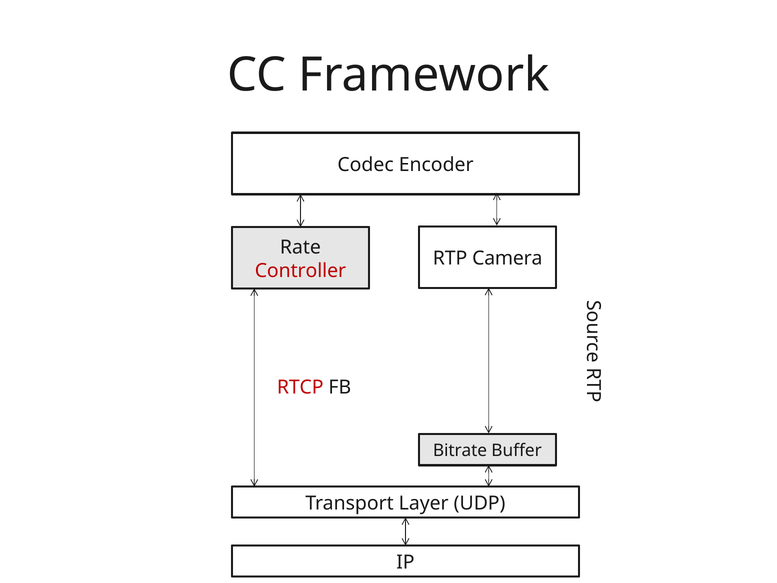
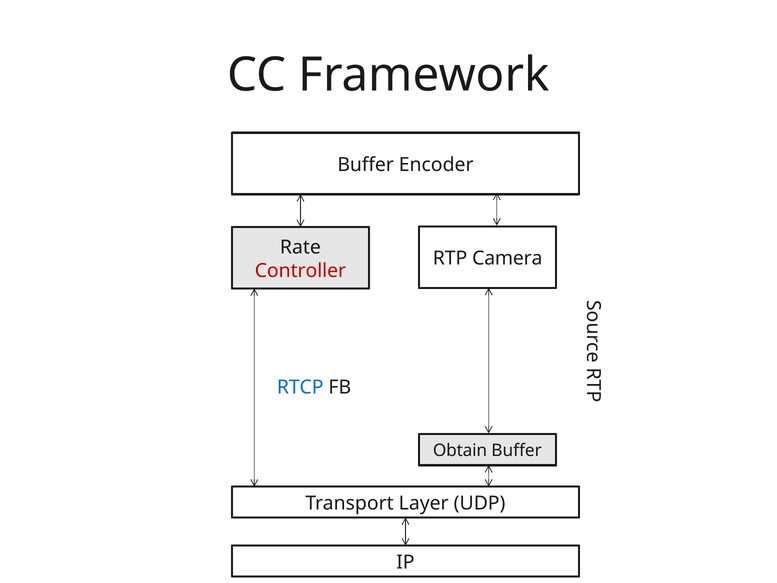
Codec: Codec -> Buffer (366, 165)
RTCP colour: red -> blue (300, 387)
Bitrate: Bitrate -> Obtain (460, 451)
